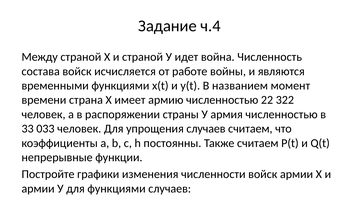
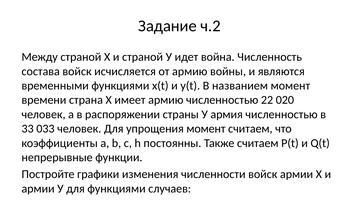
ч.4: ч.4 -> ч.2 (211, 26)
от работе: работе -> армию (190, 71)
322: 322 -> 020 (285, 100)
упрощения случаев: случаев -> момент (206, 129)
